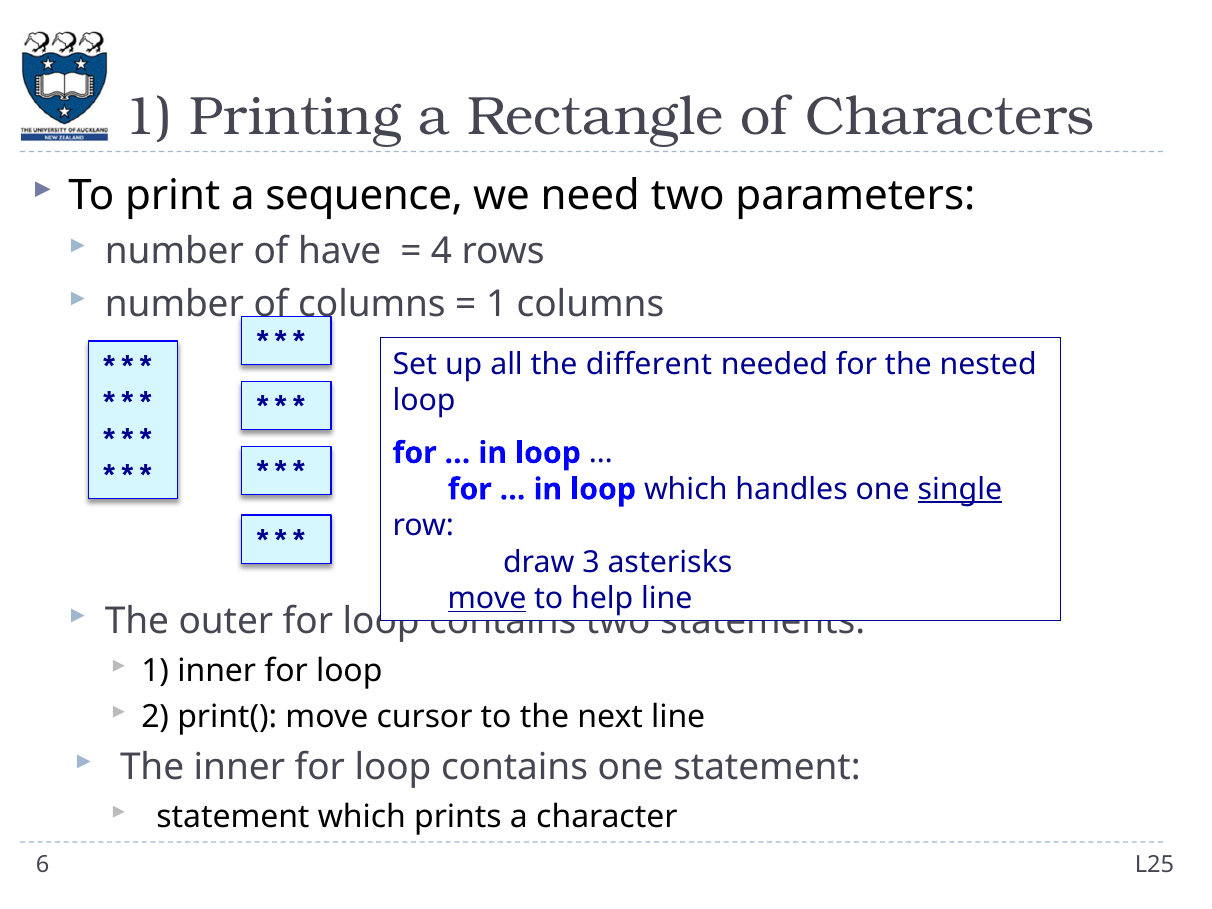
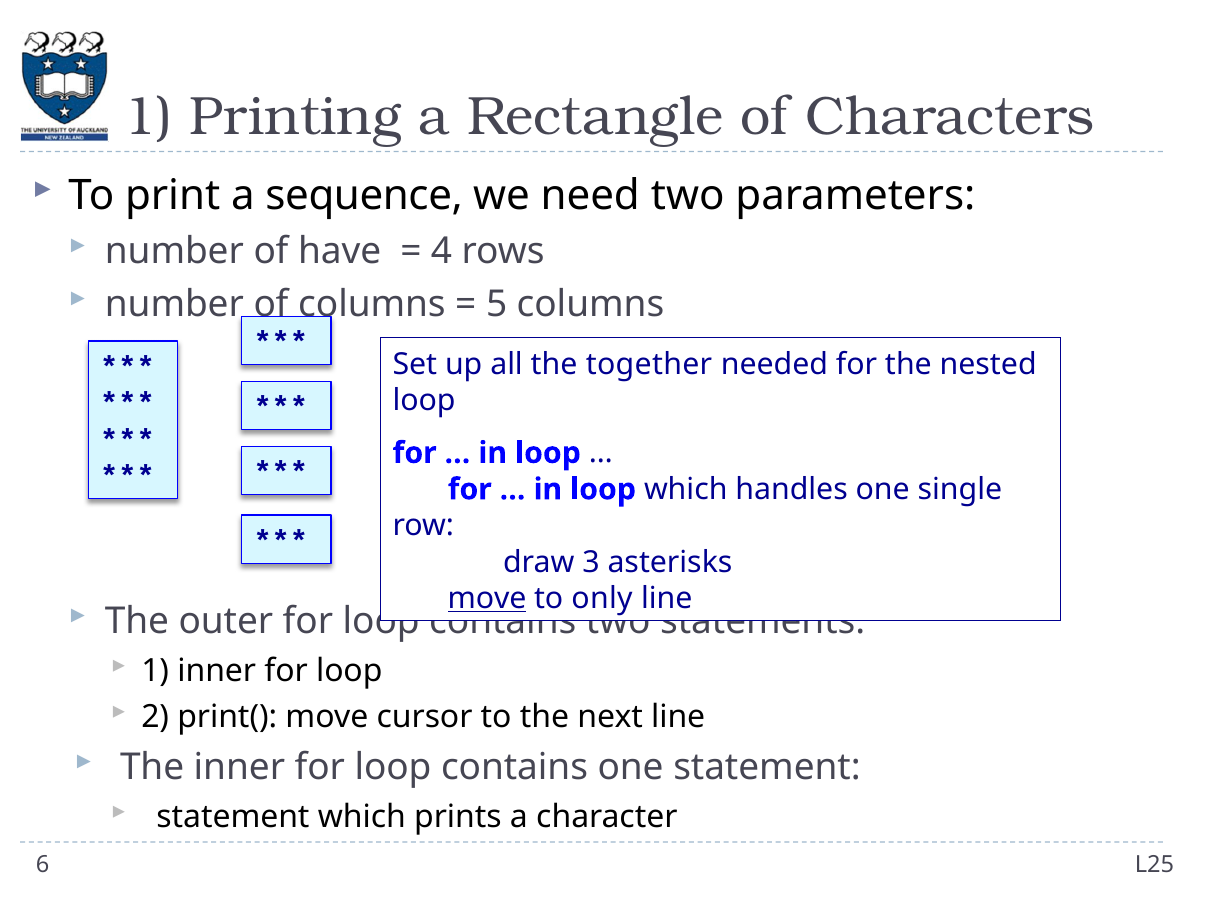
1: 1 -> 5 (497, 304)
different: different -> together (649, 364)
single underline: present -> none (960, 489)
help: help -> only (602, 598)
